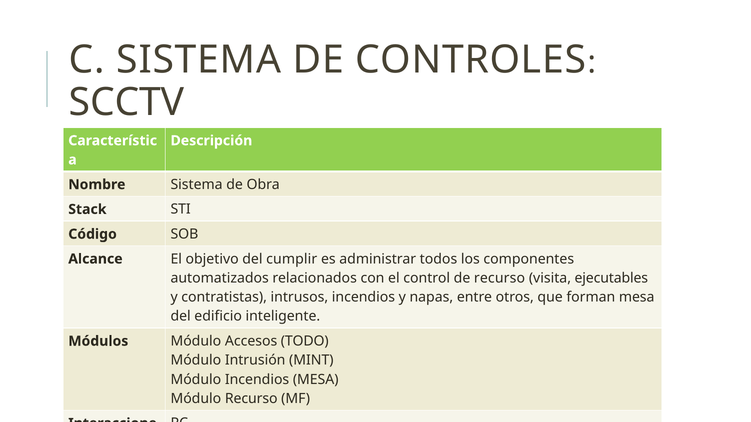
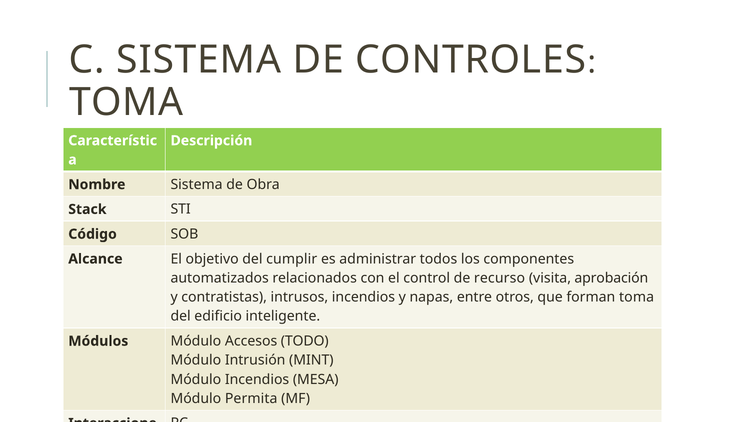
SCCTV: SCCTV -> TOMA (126, 103)
ejecutables: ejecutables -> aprobación (611, 278)
forman mesa: mesa -> toma (637, 297)
Módulo Recurso: Recurso -> Permita (251, 399)
